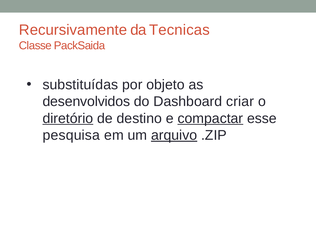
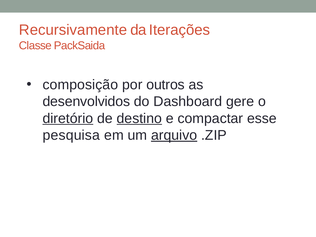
Tecnicas: Tecnicas -> Iterações (180, 30)
substituídas: substituídas -> composição (80, 85)
objeto: objeto -> outros (166, 85)
criar: criar -> gere (240, 102)
destino underline: none -> present (139, 118)
compactar underline: present -> none (210, 118)
